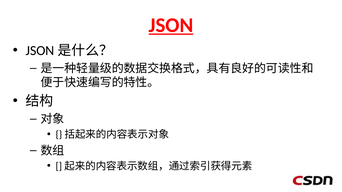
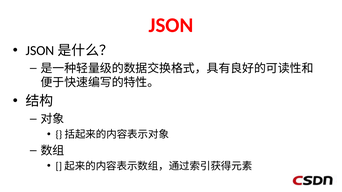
JSON underline: present -> none (171, 25)
